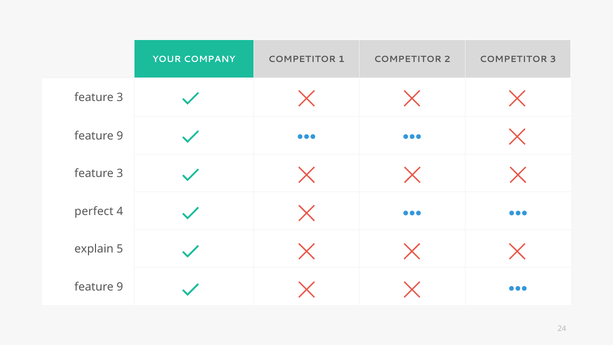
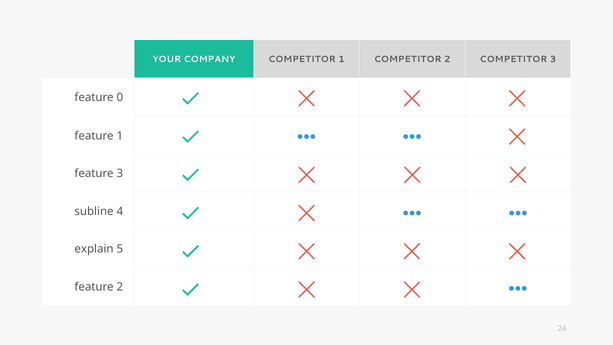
3: 3 -> 0 (120, 98)
9: 9 -> 1 (120, 136)
perfect: perfect -> subline (94, 211)
9: 9 -> 2 (120, 287)
